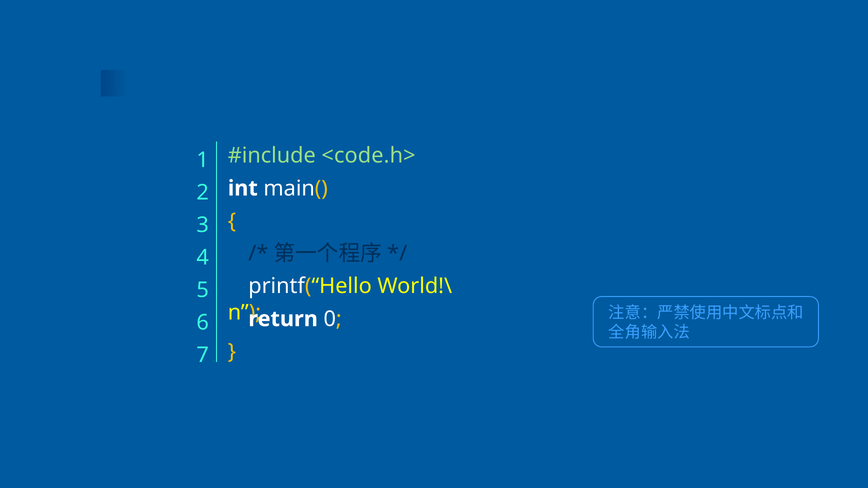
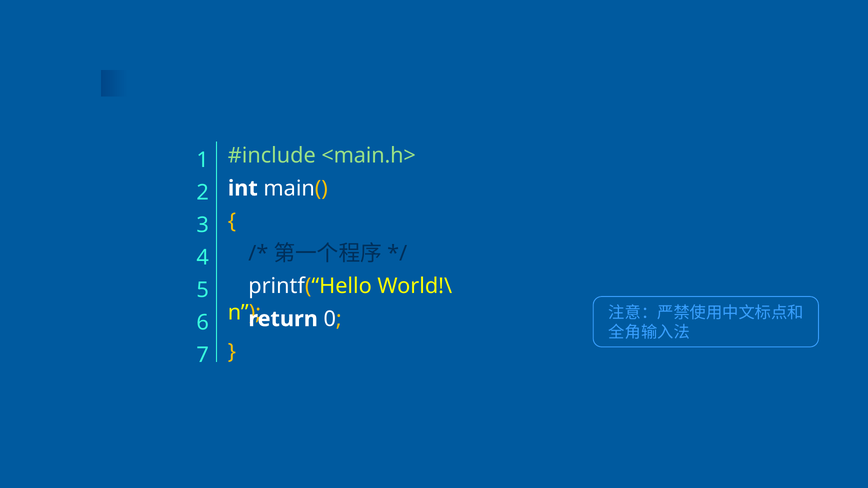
<code.h>: <code.h> -> <main.h> (369, 156)
